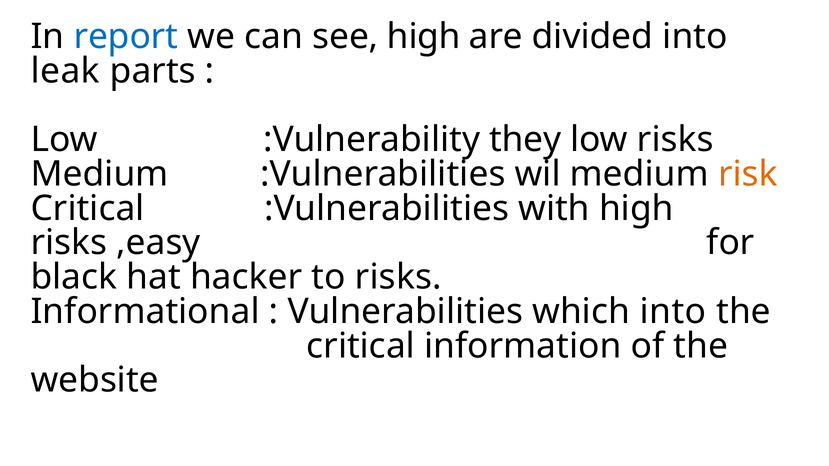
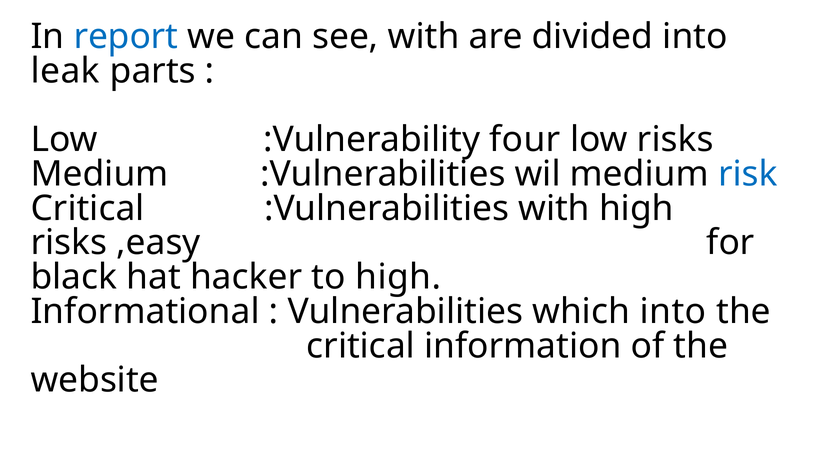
see high: high -> with (424, 37)
they: they -> four (525, 140)
risk colour: orange -> blue (748, 174)
to risks: risks -> high (398, 277)
